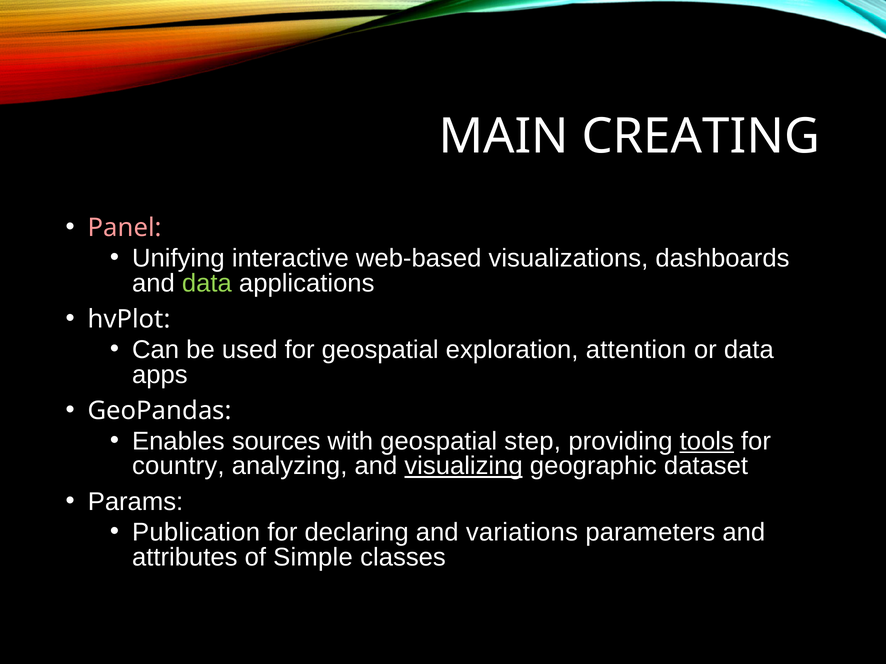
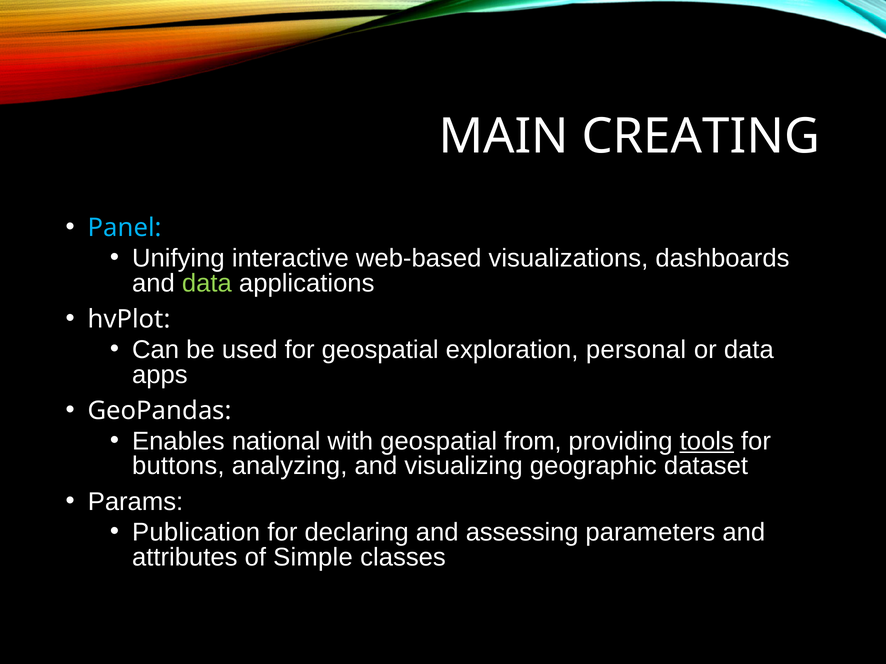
Panel colour: pink -> light blue (125, 228)
attention: attention -> personal (636, 350)
sources: sources -> national (276, 441)
step: step -> from (533, 441)
country: country -> buttons (178, 466)
visualizing underline: present -> none (464, 466)
variations: variations -> assessing (522, 533)
